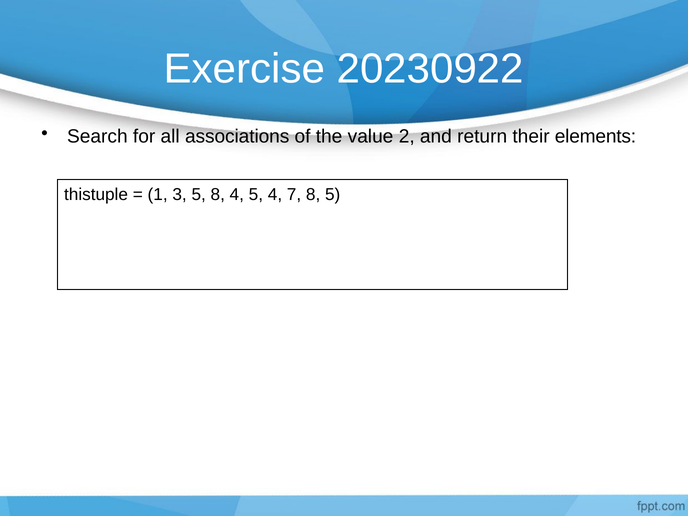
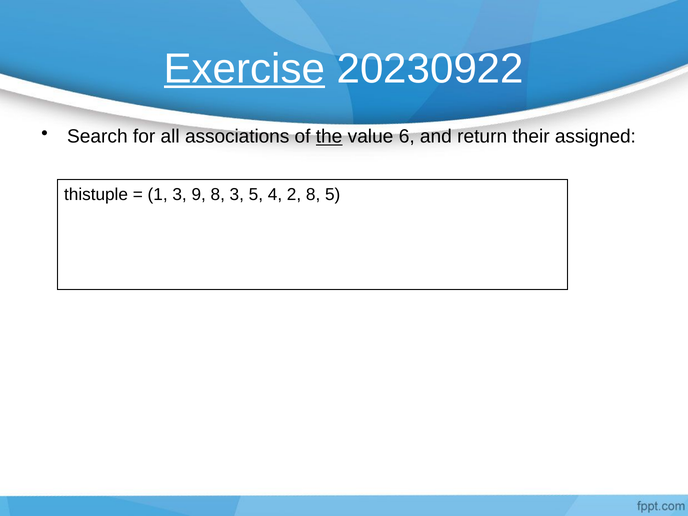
Exercise underline: none -> present (244, 69)
the underline: none -> present (329, 137)
2: 2 -> 6 (407, 137)
elements: elements -> assigned (595, 137)
3 5: 5 -> 9 (199, 194)
8 4: 4 -> 3 (237, 194)
7: 7 -> 2 (294, 194)
